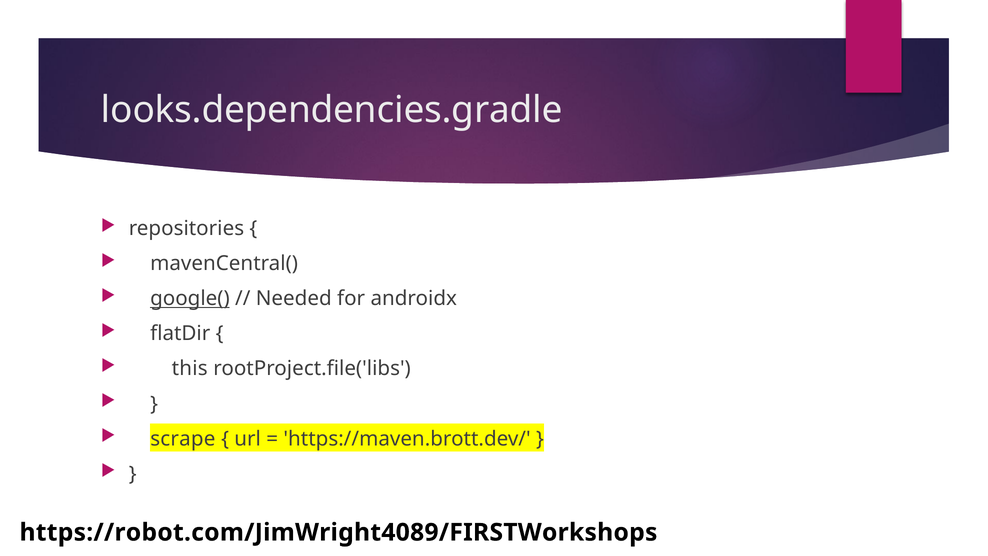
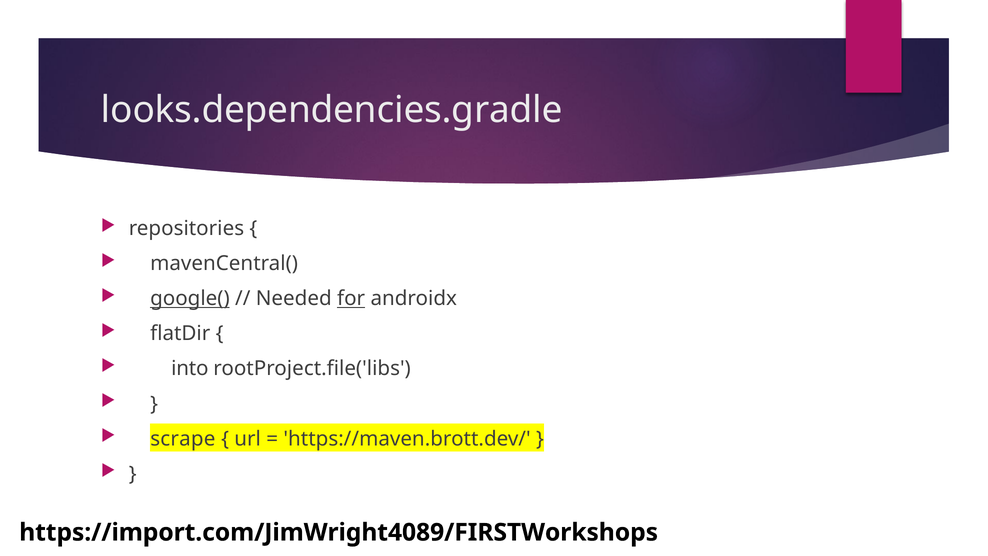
for underline: none -> present (351, 298)
this: this -> into (190, 369)
https://robot.com/JimWright4089/FIRSTWorkshops: https://robot.com/JimWright4089/FIRSTWorkshops -> https://import.com/JimWright4089/FIRSTWorkshops (339, 532)
